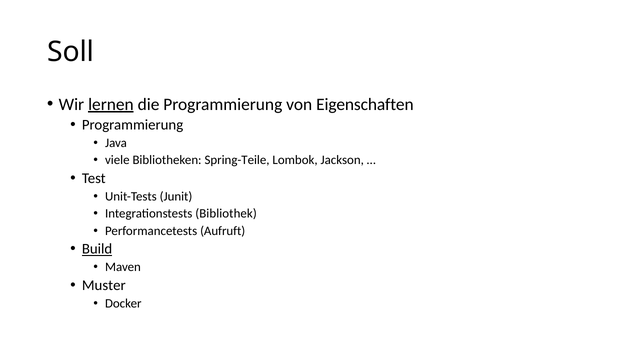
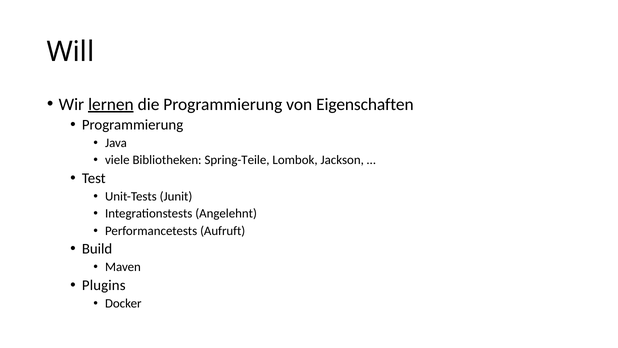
Soll: Soll -> Will (71, 52)
Bibliothek: Bibliothek -> Angelehnt (226, 213)
Build underline: present -> none (97, 249)
Muster: Muster -> Plugins (104, 285)
